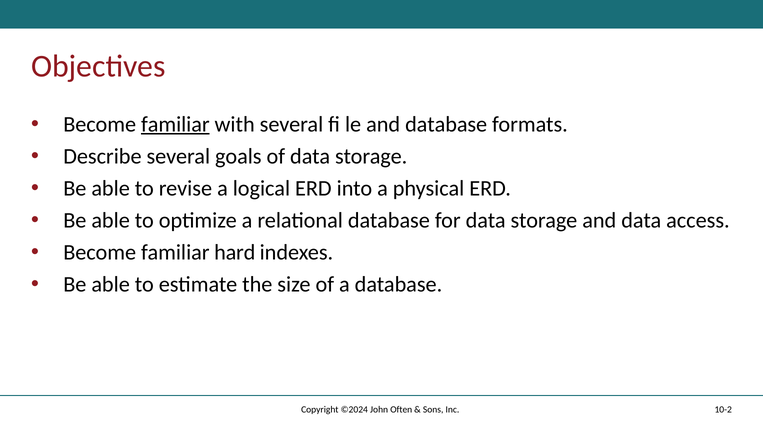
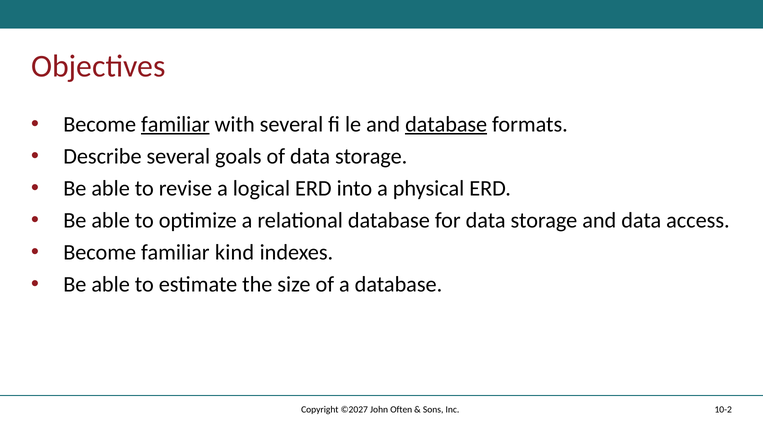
database underline: none -> present (446, 124)
hard: hard -> kind (235, 252)
©2024: ©2024 -> ©2027 (354, 410)
